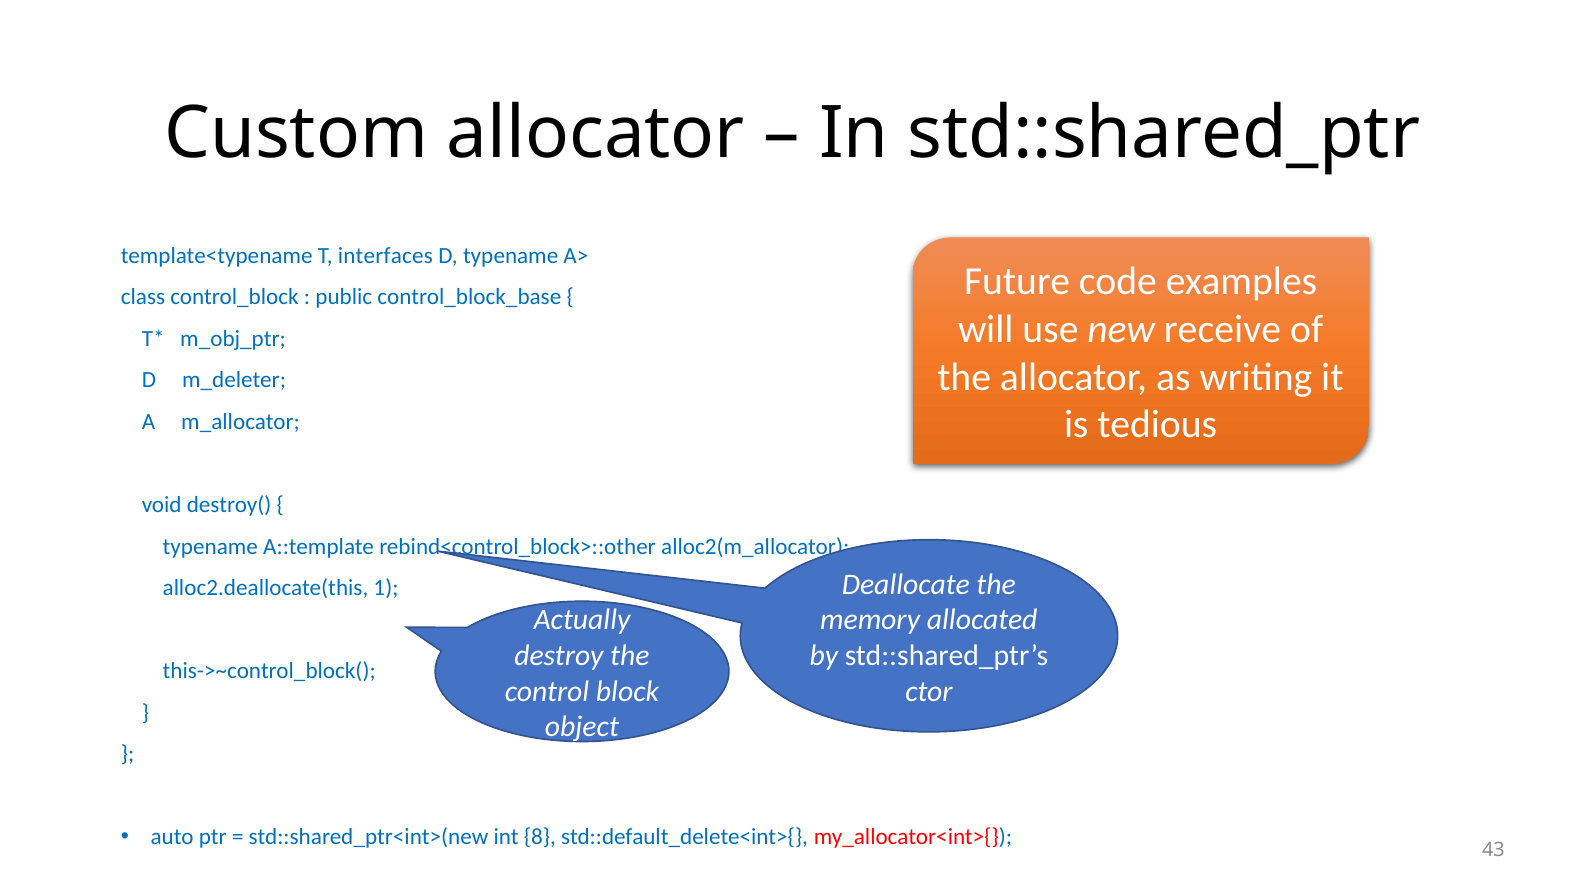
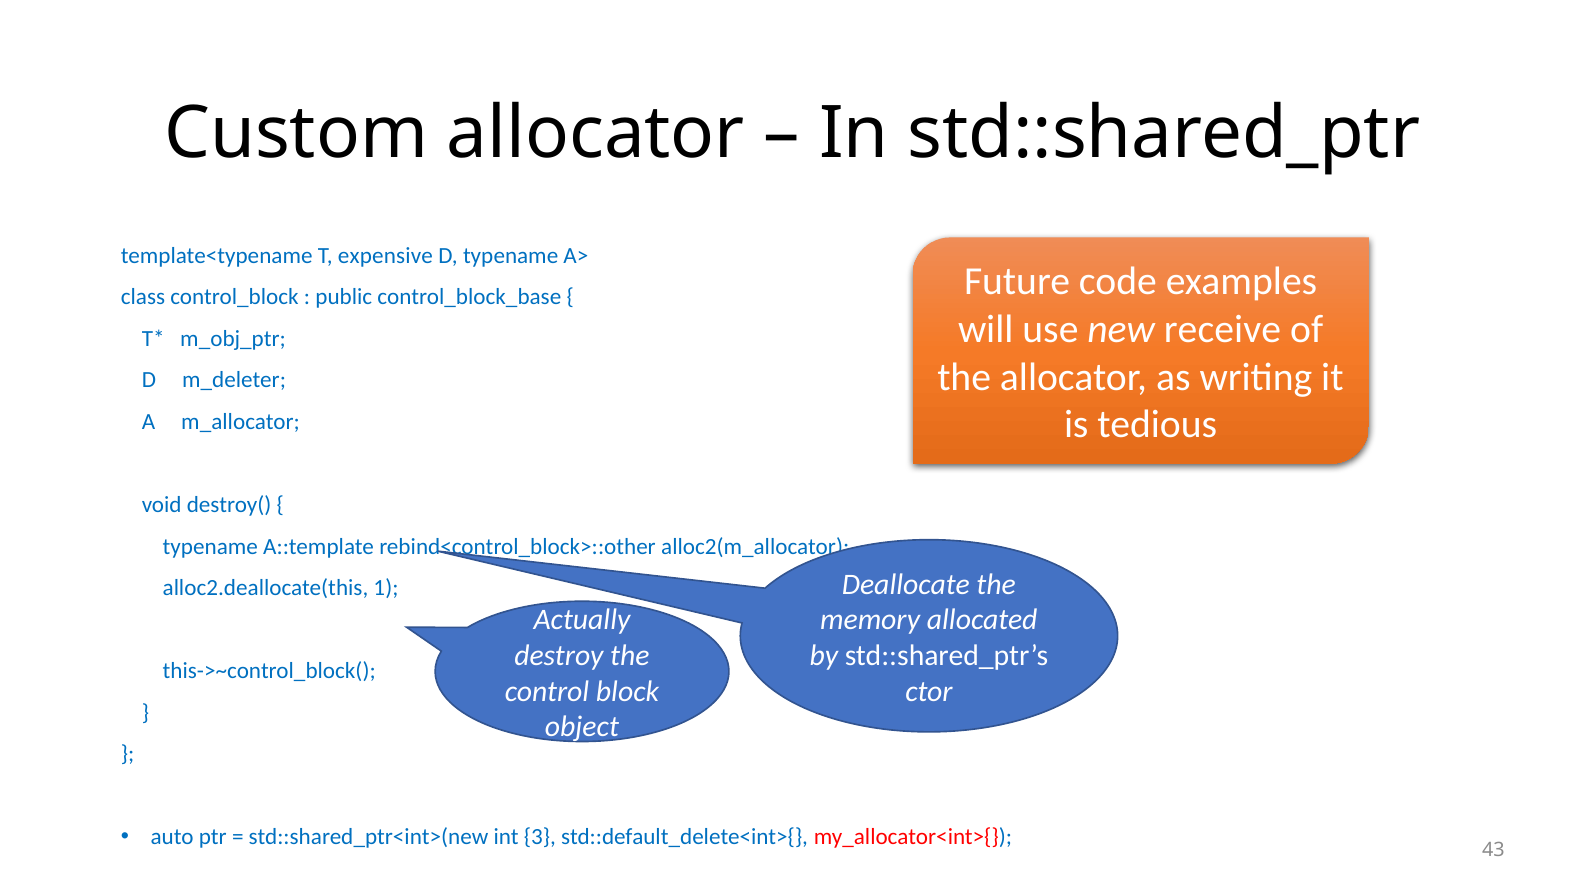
interfaces: interfaces -> expensive (385, 256)
8: 8 -> 3 (540, 837)
